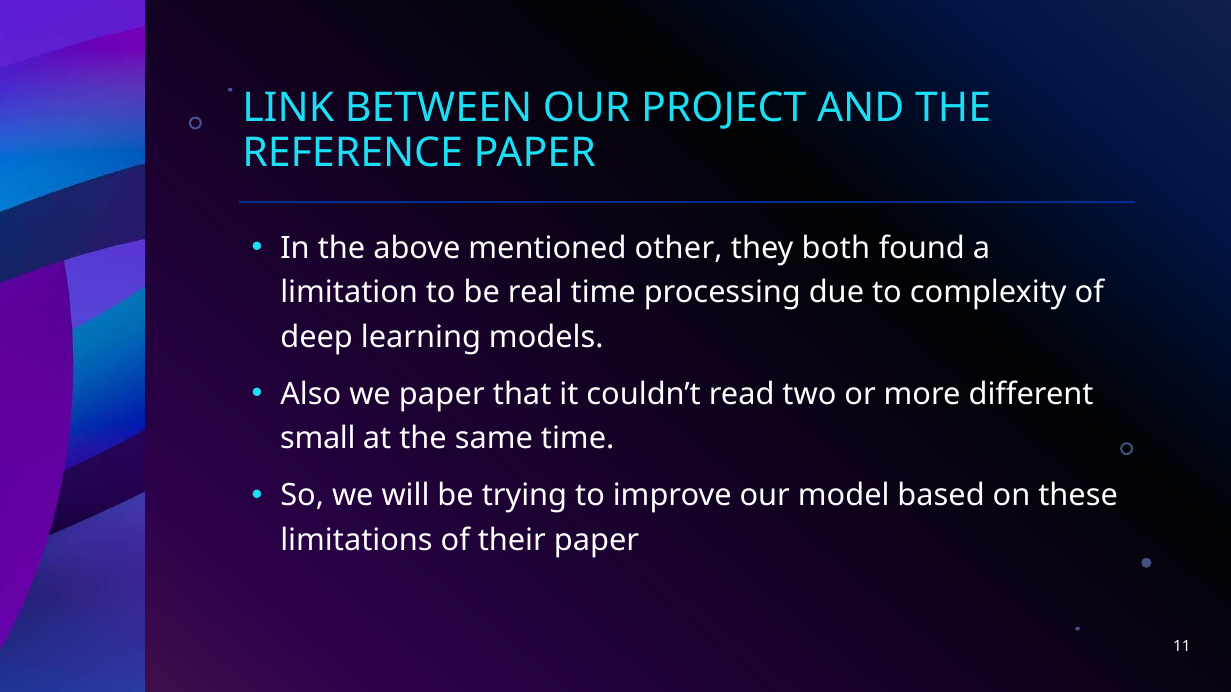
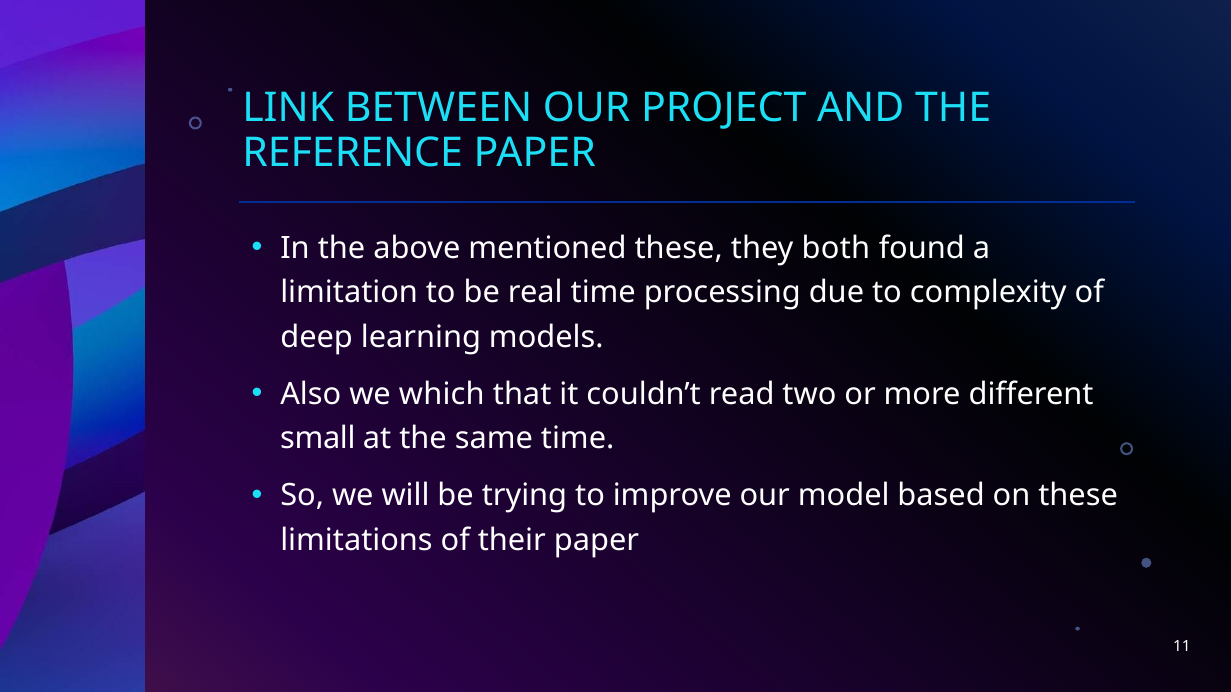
mentioned other: other -> these (679, 249)
we paper: paper -> which (442, 394)
